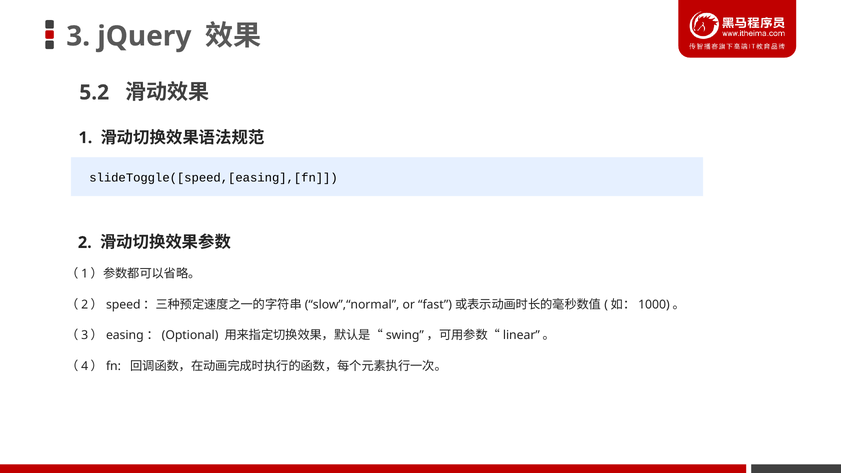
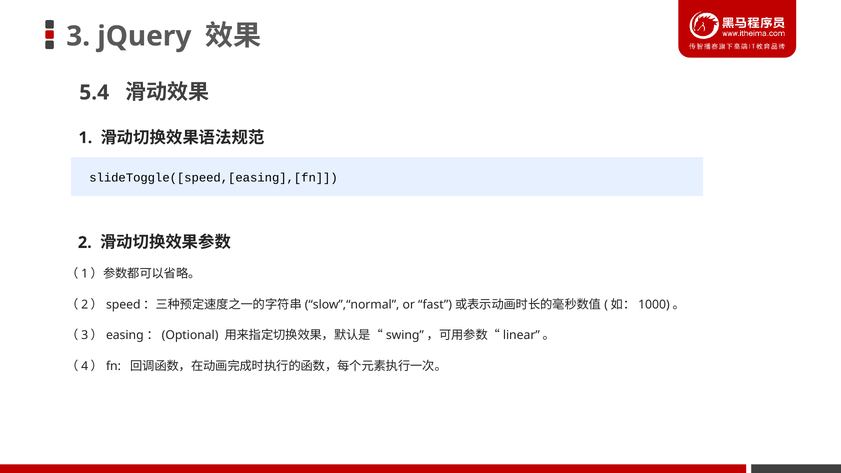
5.2: 5.2 -> 5.4 (94, 93)
